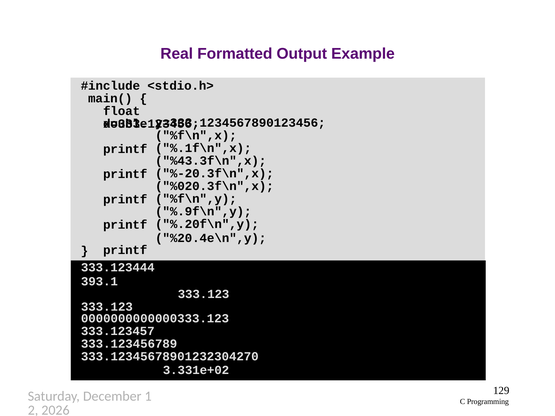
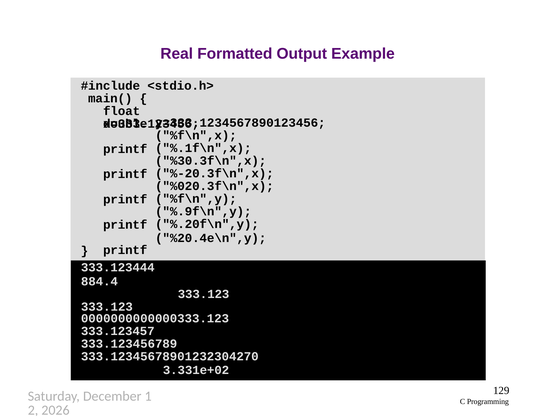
%43.3f\n",x: %43.3f\n",x -> %30.3f\n",x (211, 161)
393.1: 393.1 -> 884.4 (99, 281)
